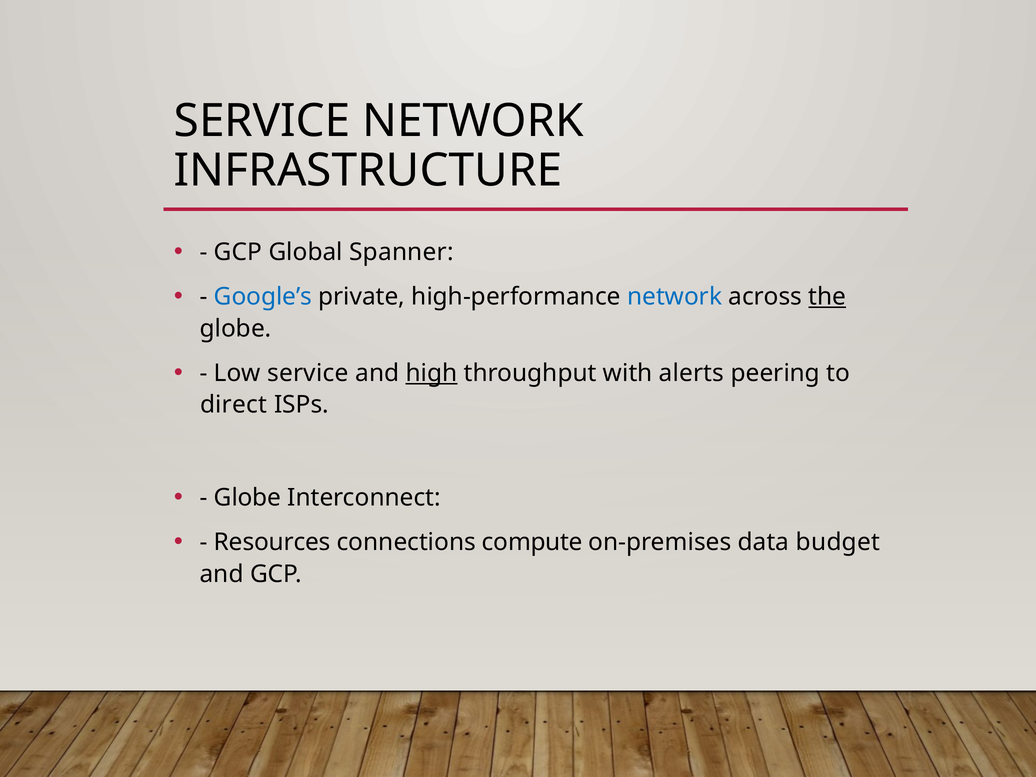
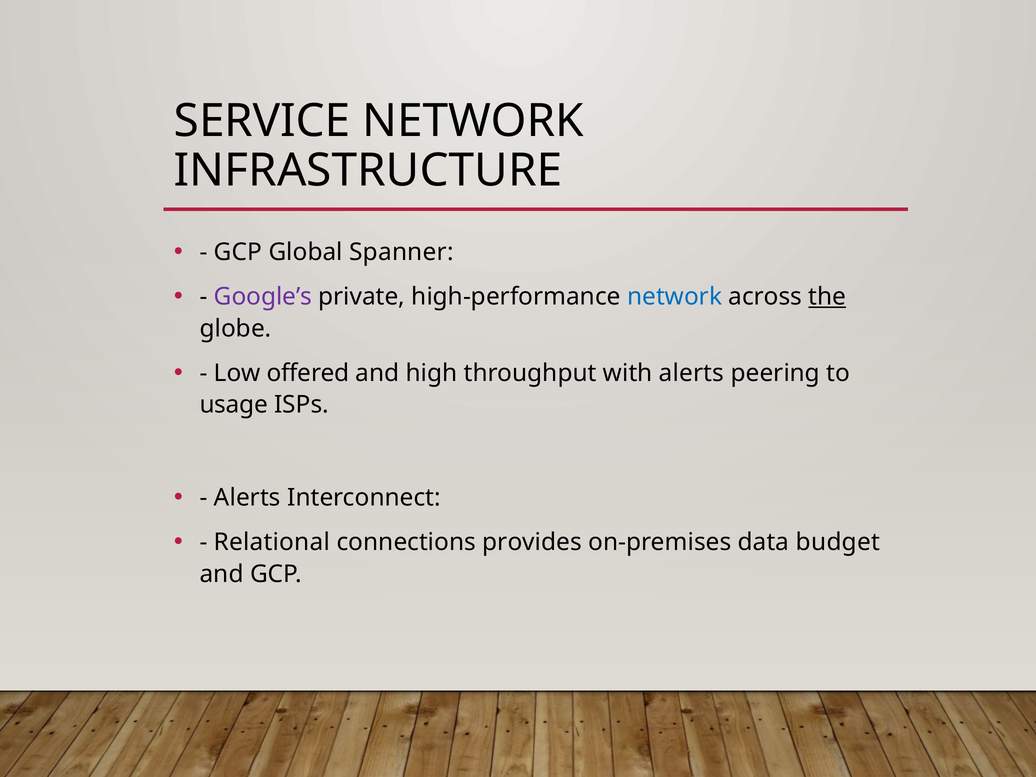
Google’s colour: blue -> purple (263, 297)
Low service: service -> offered (308, 373)
high underline: present -> none (432, 373)
direct: direct -> usage (234, 405)
Globe: Globe -> Alerts (247, 498)
Resources: Resources -> Relational (272, 542)
compute: compute -> provides (532, 542)
